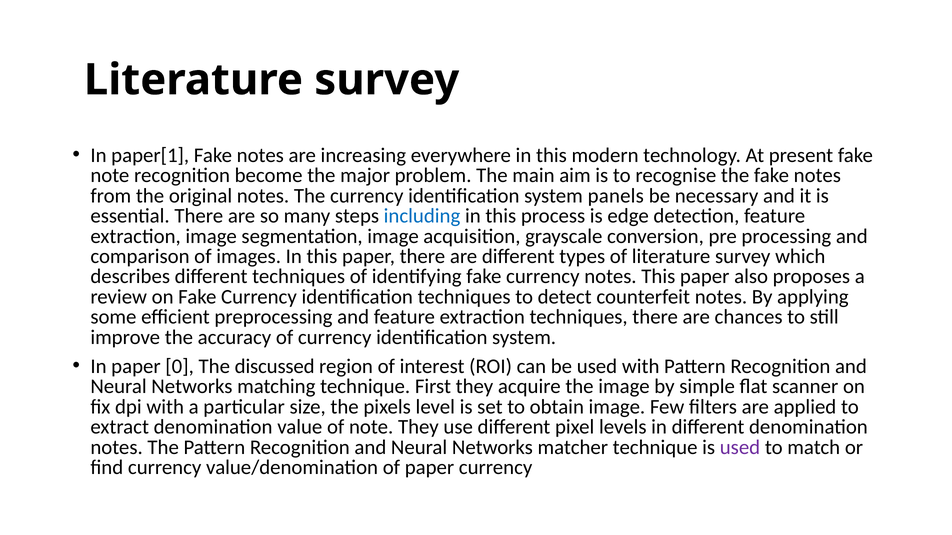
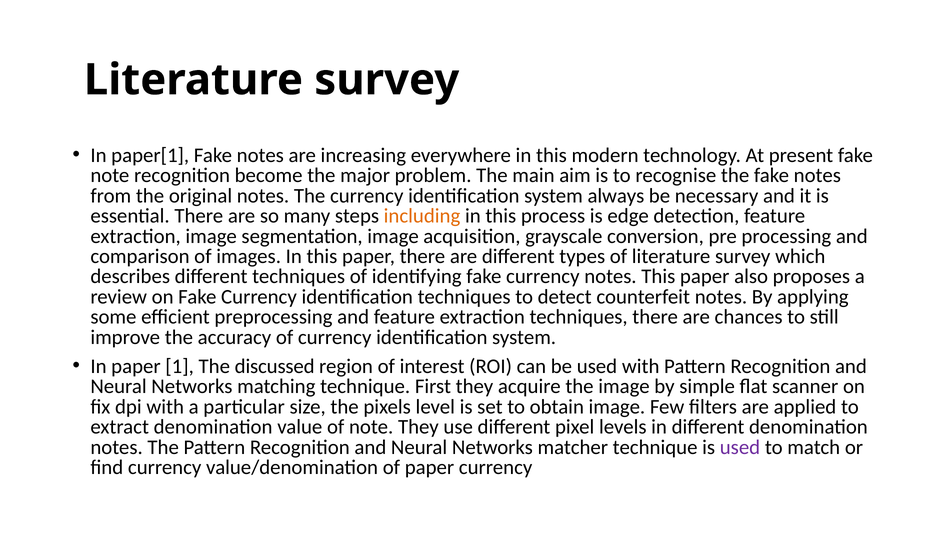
panels: panels -> always (616, 196)
including colour: blue -> orange (422, 216)
0: 0 -> 1 (180, 367)
